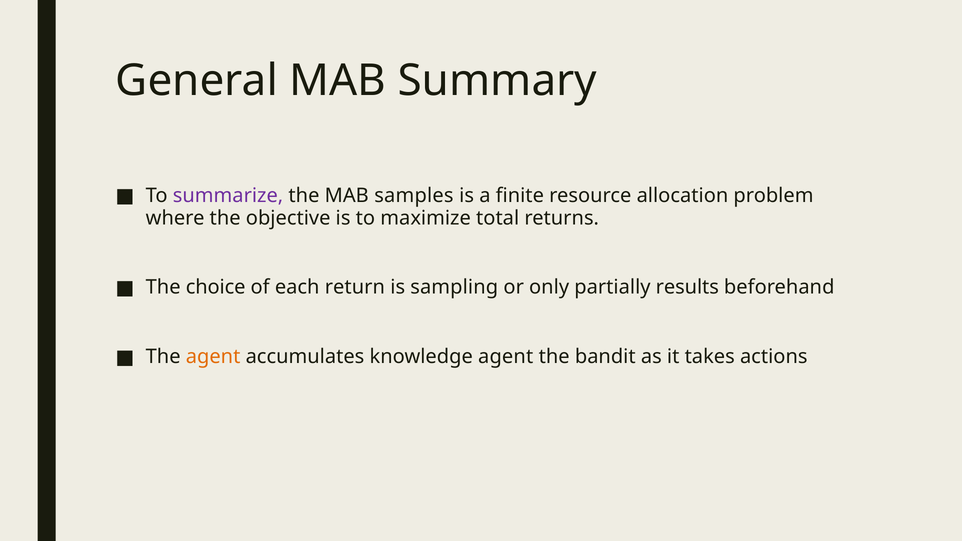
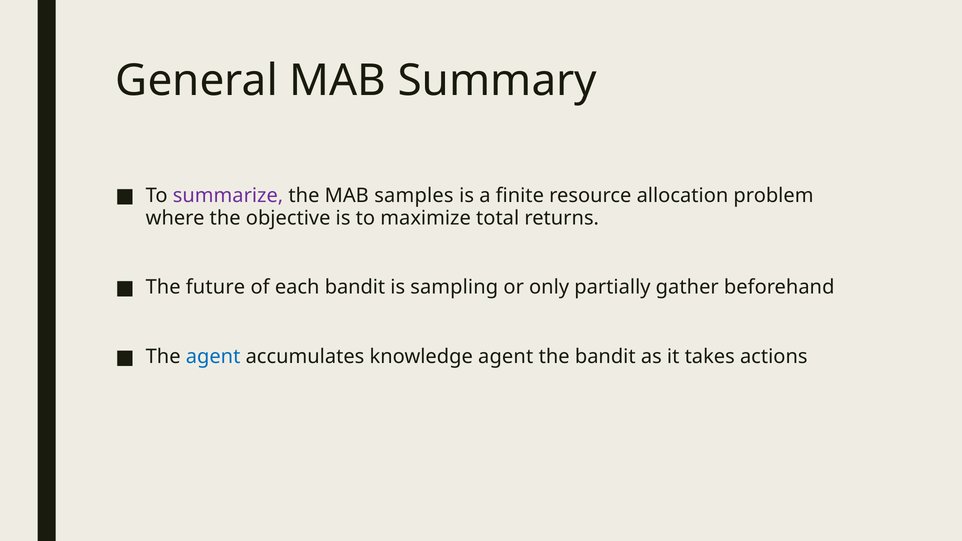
choice: choice -> future (215, 287)
each return: return -> bandit (355, 287)
results: results -> gather (687, 287)
agent colour: orange -> blue (213, 357)
